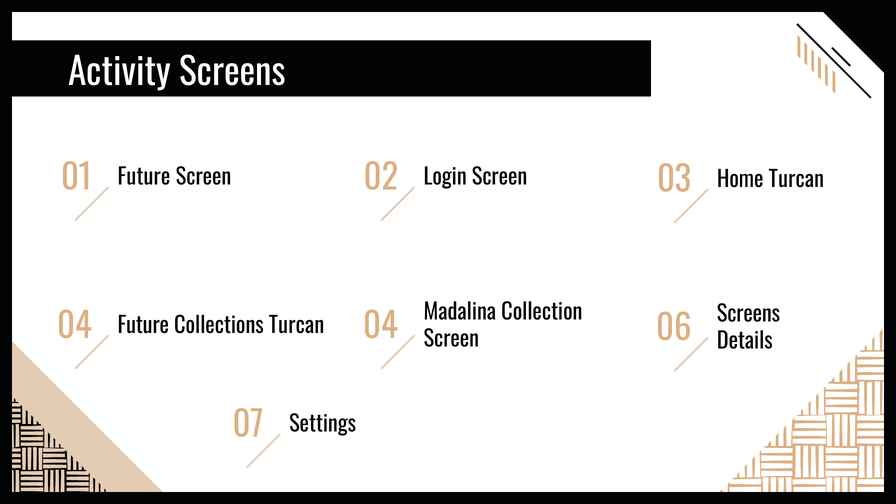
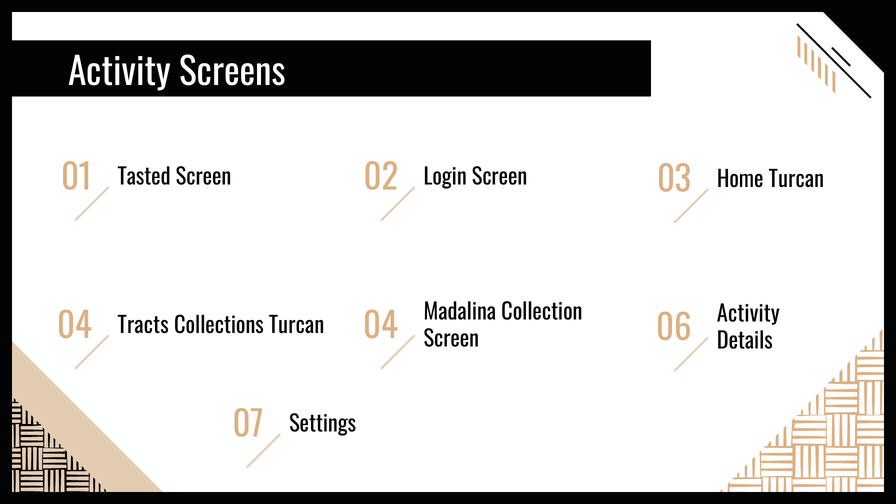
01 Future: Future -> Tasted (144, 177)
04 Future: Future -> Tracts (143, 326)
06 Screens: Screens -> Activity (748, 314)
